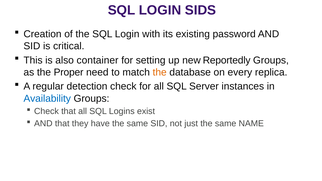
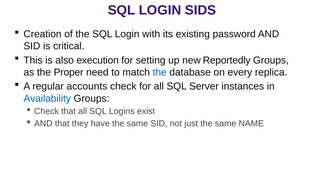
container: container -> execution (98, 60)
the colour: orange -> blue (160, 72)
detection: detection -> accounts (87, 86)
